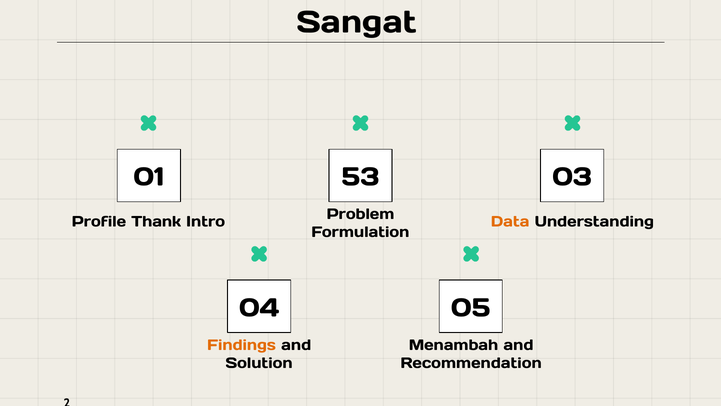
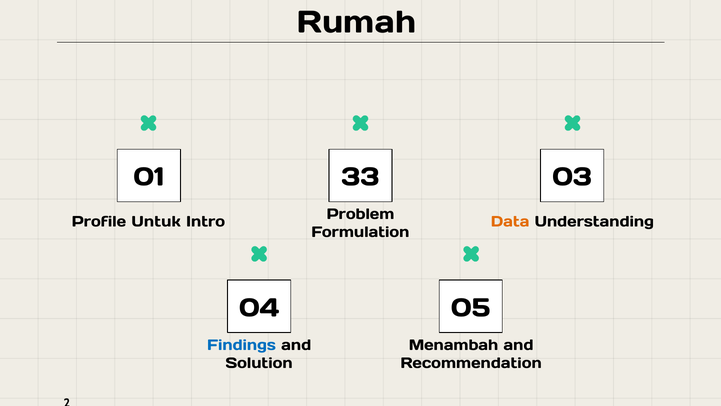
Sangat: Sangat -> Rumah (357, 22)
53: 53 -> 33 (360, 177)
Thank: Thank -> Untuk (156, 221)
Findings colour: orange -> blue (242, 345)
